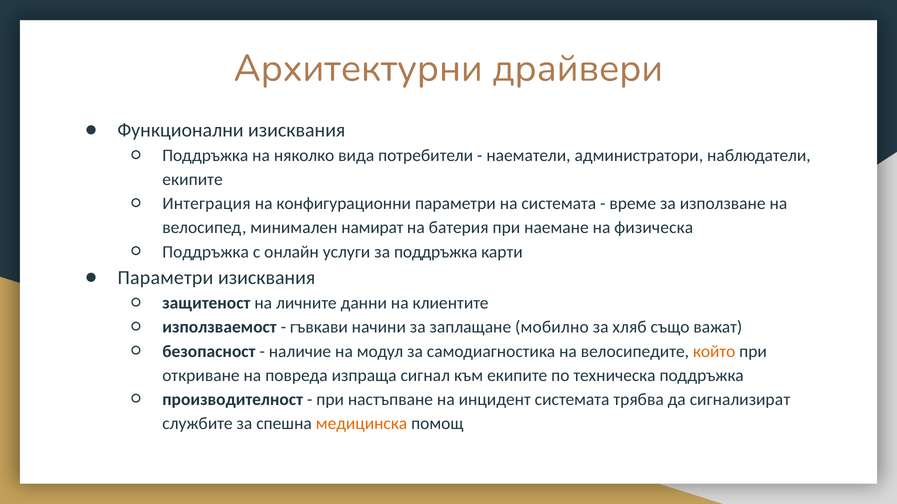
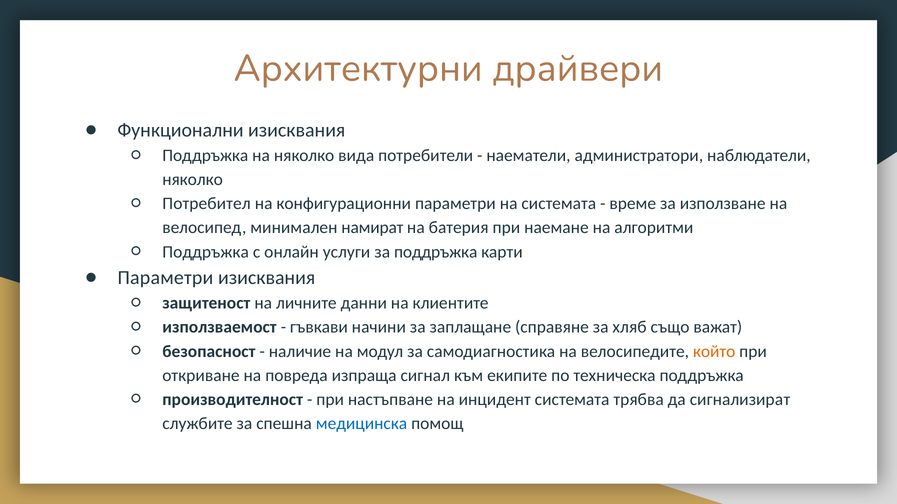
екипите: екипите -> няколко (193, 180)
Интеграция: Интеграция -> Потребител (207, 204)
физическа: физическа -> алгоритми (654, 228)
мобилно: мобилно -> справяне (552, 328)
медицинска colour: orange -> blue (362, 424)
